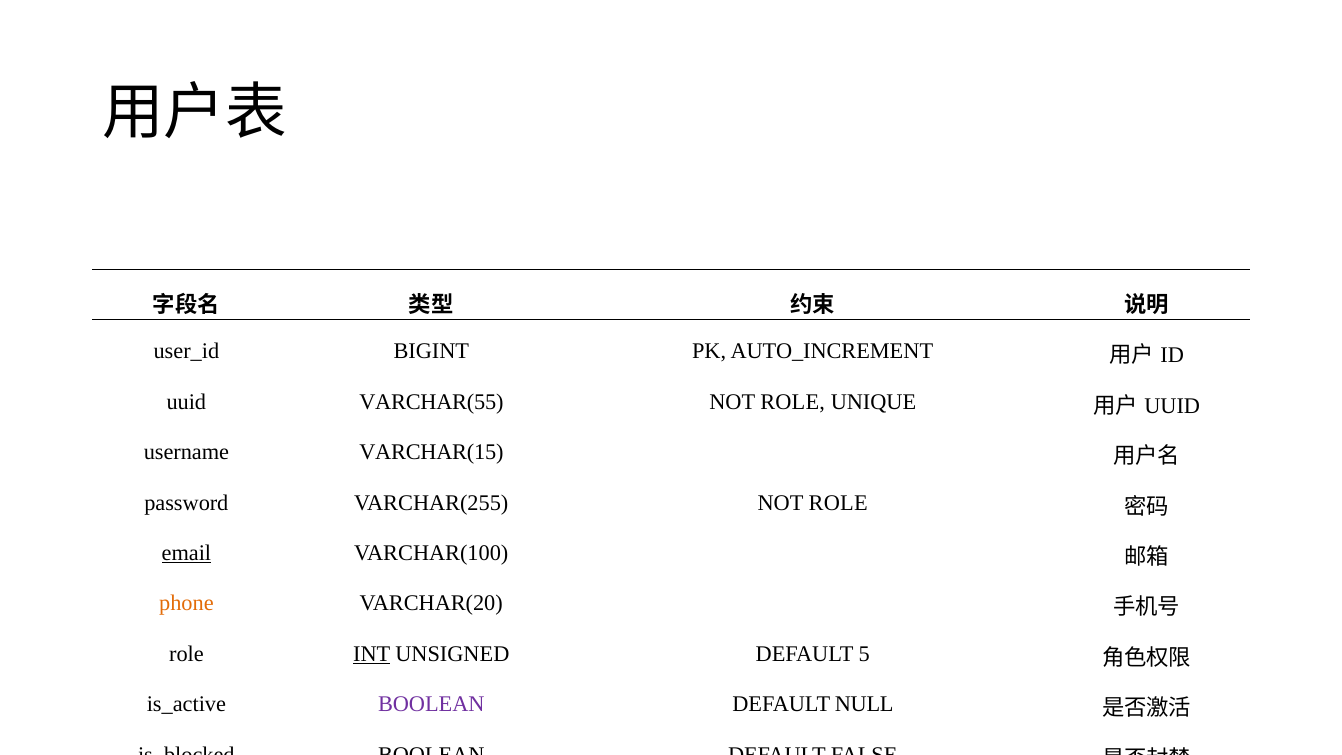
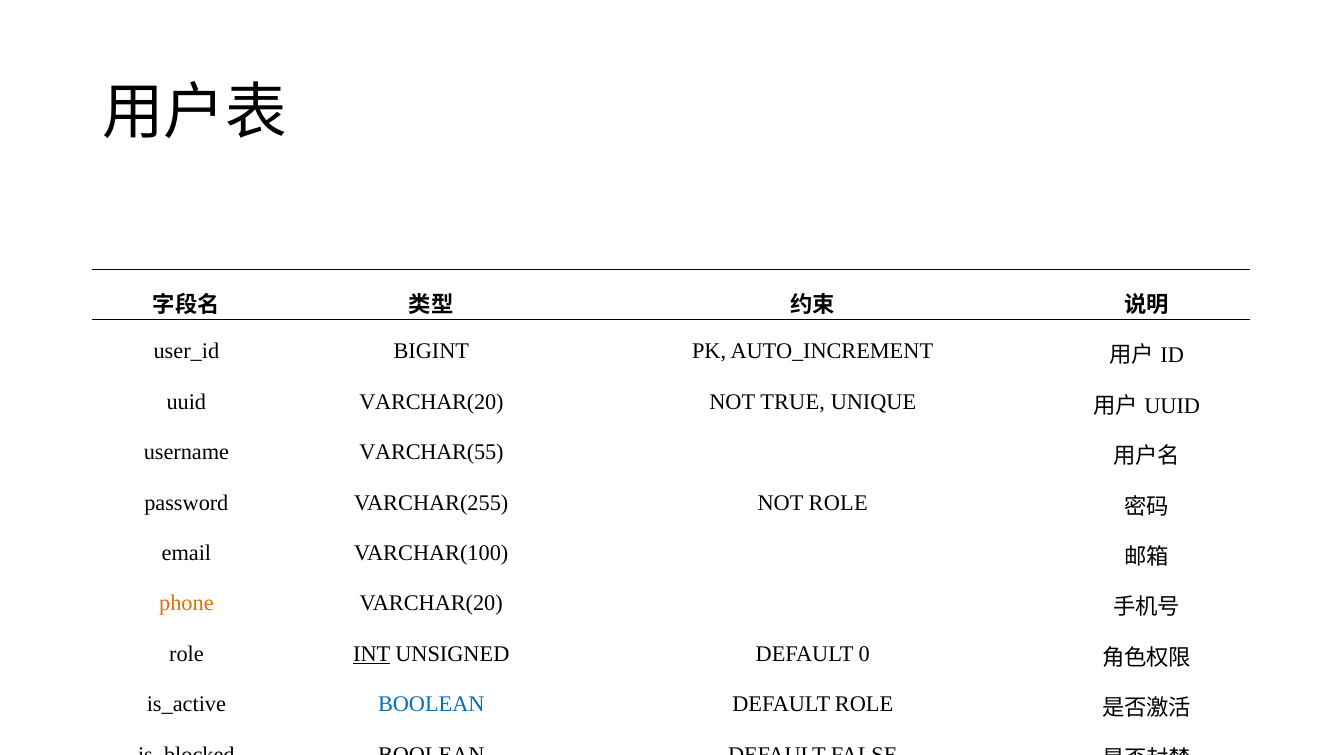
uuid VARCHAR(55: VARCHAR(55 -> VARCHAR(20 (431, 402)
ROLE: ROLE -> TRUE (793, 402)
VARCHAR(15: VARCHAR(15 -> VARCHAR(55 (431, 452)
email underline: present -> none (186, 553)
5: 5 -> 0 (864, 654)
BOOLEAN colour: purple -> blue (431, 704)
DEFAULT NULL: NULL -> ROLE (864, 704)
